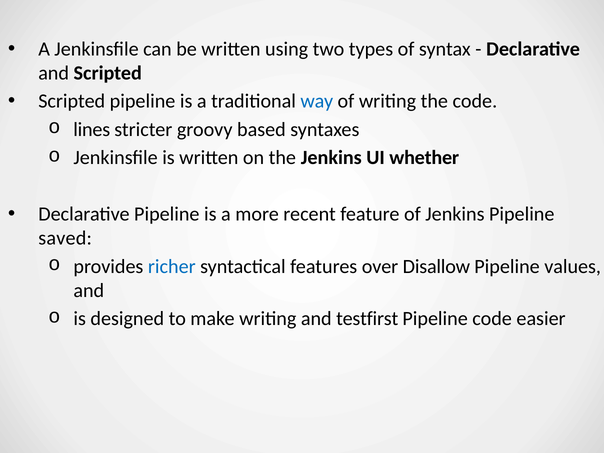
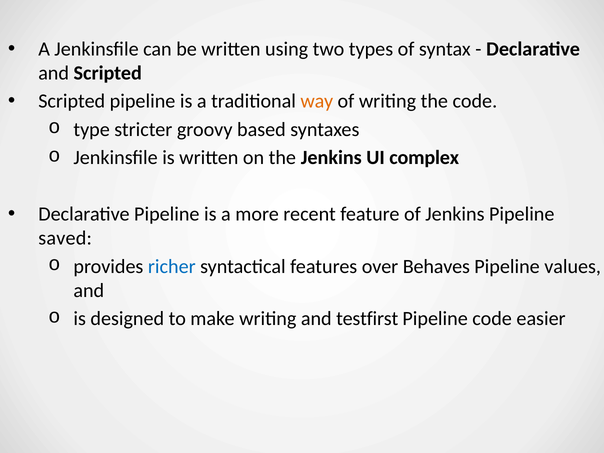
way colour: blue -> orange (317, 101)
lines: lines -> type (92, 130)
whether: whether -> complex (424, 158)
Disallow: Disallow -> Behaves (436, 266)
